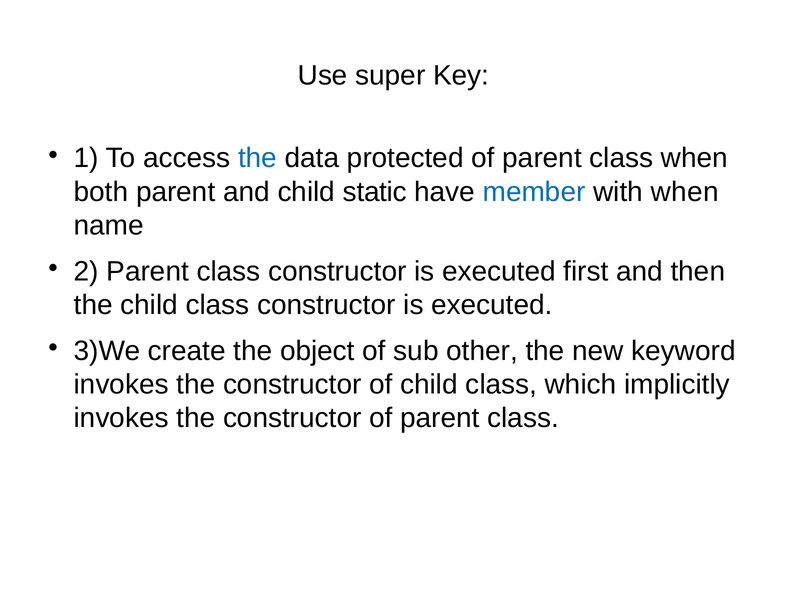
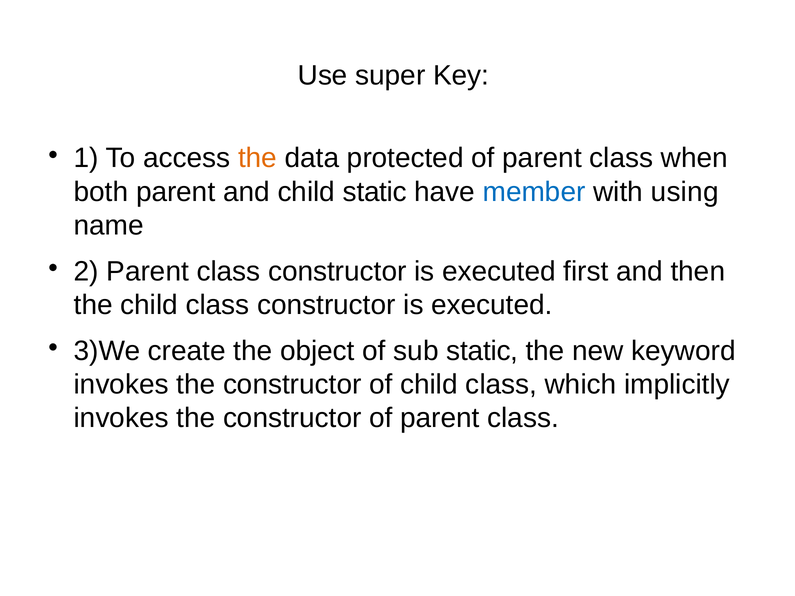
the colour: blue -> orange (258, 158)
with when: when -> using (685, 192)
sub other: other -> static (482, 351)
